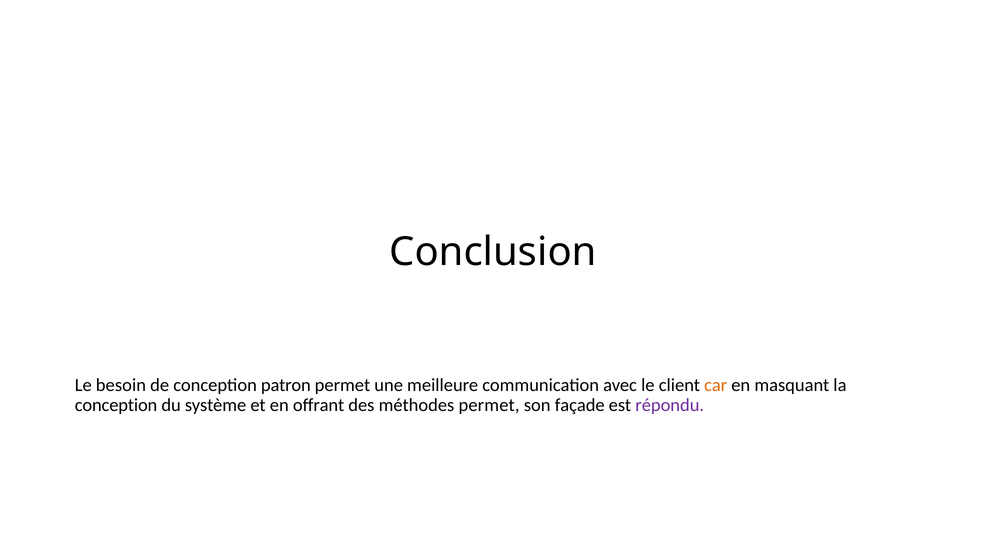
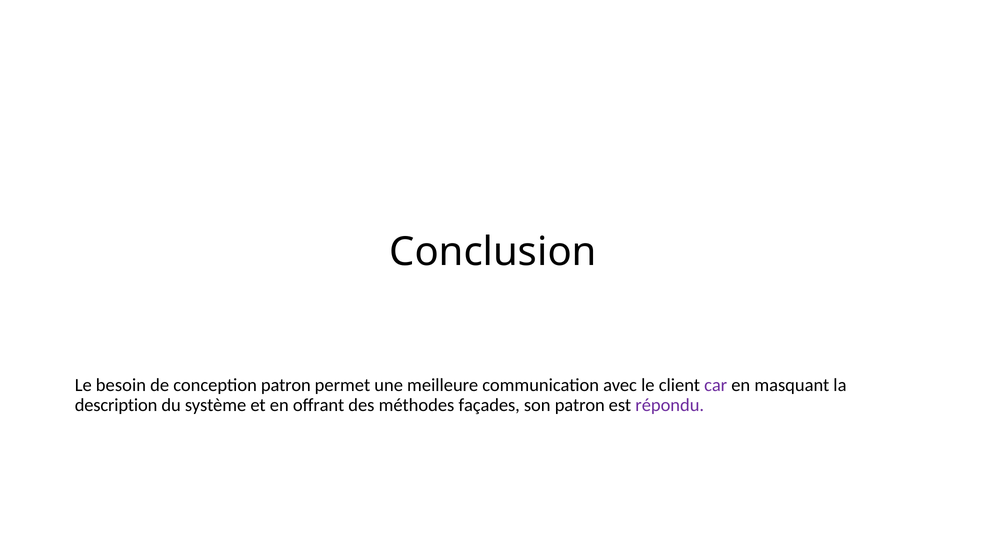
car colour: orange -> purple (716, 385)
conception: conception -> description (116, 405)
méthodes permet: permet -> façades (489, 405)
son façade: façade -> patron (580, 405)
